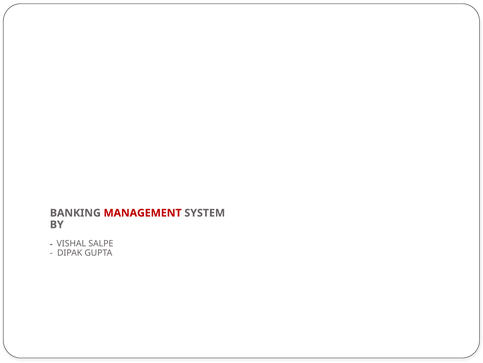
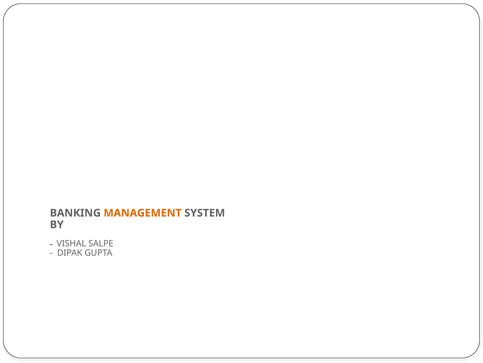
MANAGEMENT colour: red -> orange (143, 213)
